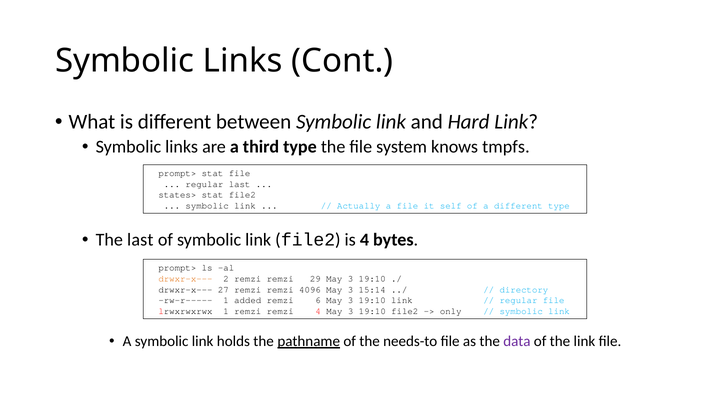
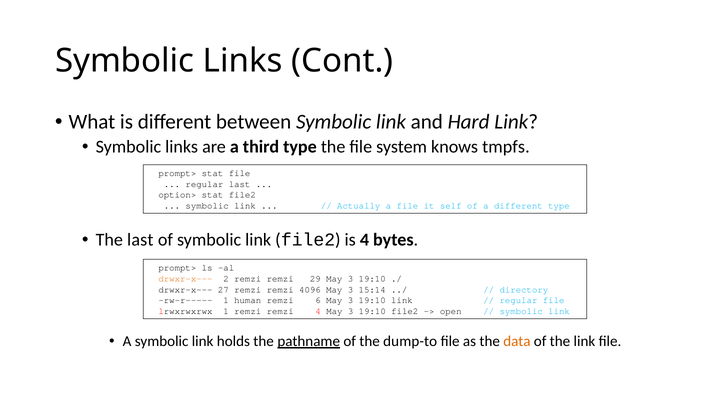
states>: states> -> option> (177, 195)
added: added -> human (248, 301)
only: only -> open (451, 311)
needs-to: needs-to -> dump-to (410, 342)
data colour: purple -> orange (517, 342)
